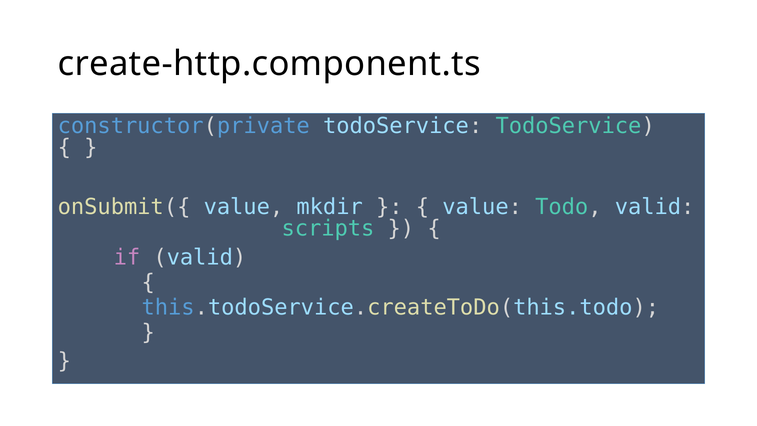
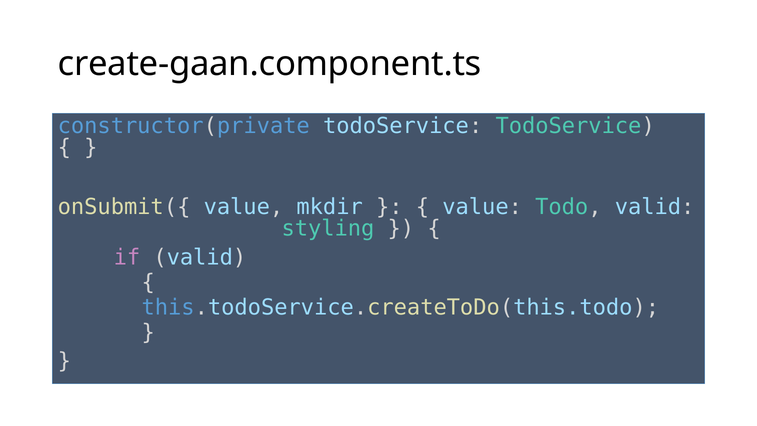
create-http.component.ts: create-http.component.ts -> create-gaan.component.ts (270, 64)
scripts: scripts -> styling (328, 229)
